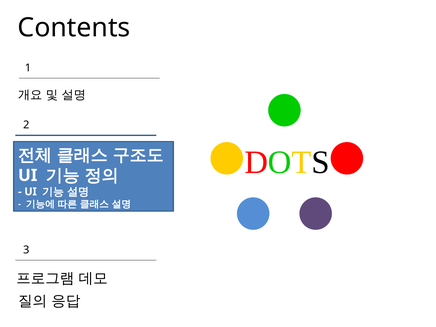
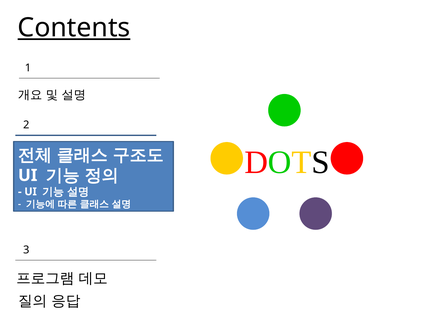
Contents underline: none -> present (74, 28)
